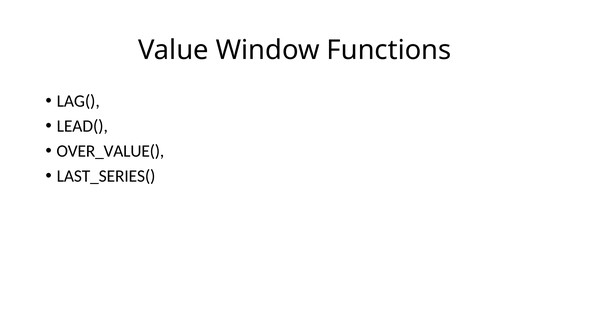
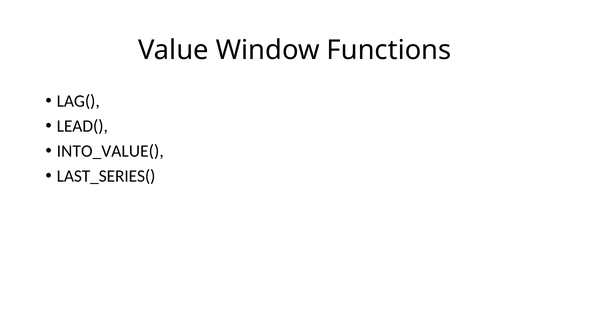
OVER_VALUE(: OVER_VALUE( -> INTO_VALUE( (110, 151)
